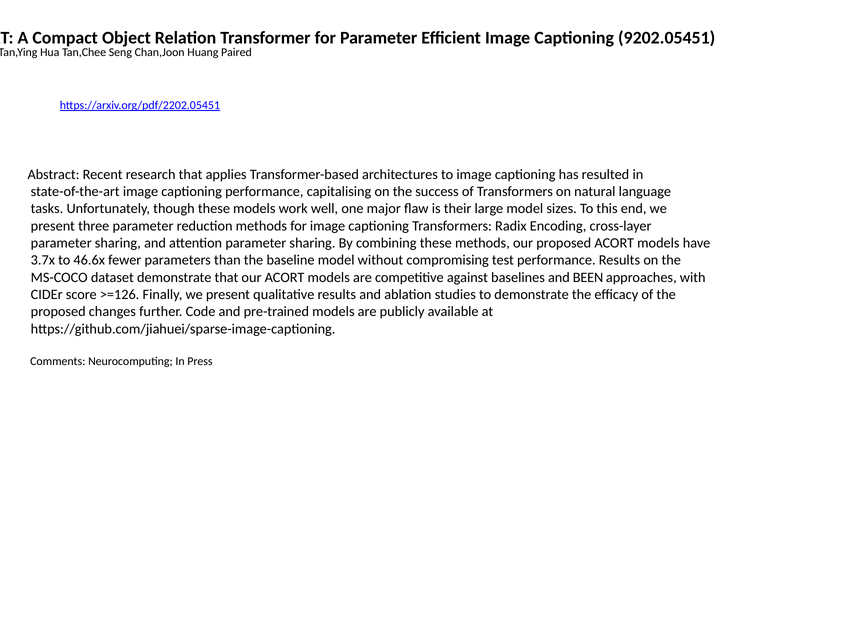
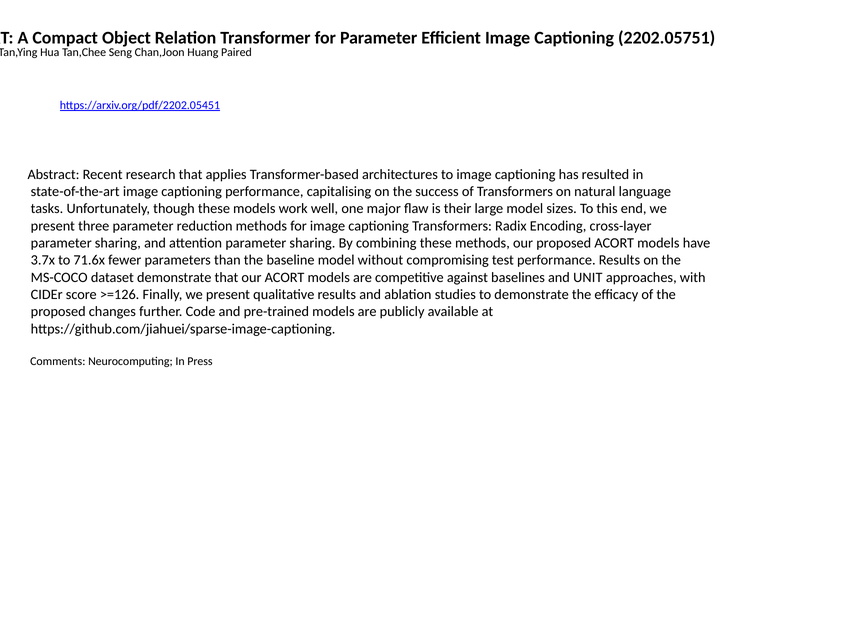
9202.05451: 9202.05451 -> 2202.05751 (667, 38)
46.6x: 46.6x -> 71.6x (89, 260)
BEEN: BEEN -> UNIT (588, 277)
